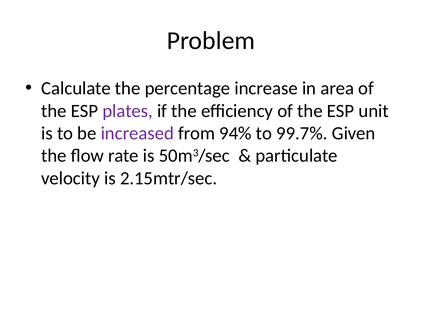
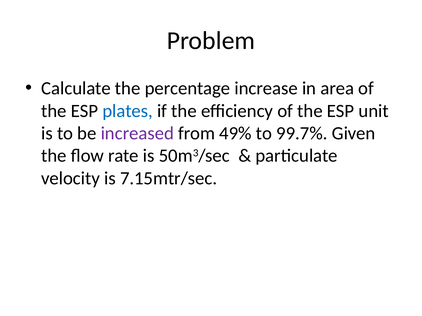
plates colour: purple -> blue (128, 111)
94%: 94% -> 49% (235, 134)
2.15mtr/sec: 2.15mtr/sec -> 7.15mtr/sec (169, 179)
